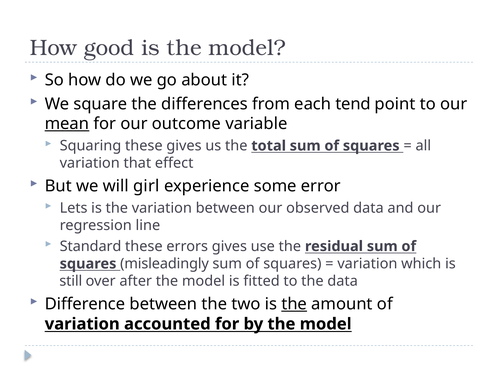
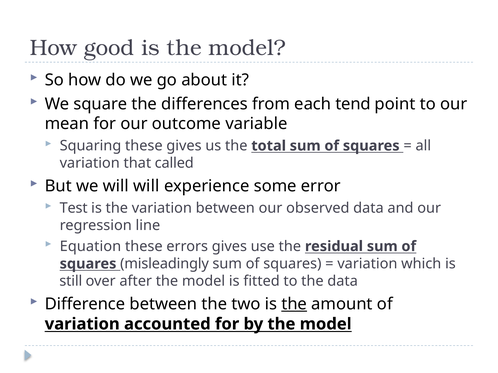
mean underline: present -> none (67, 124)
effect: effect -> called (174, 163)
will girl: girl -> will (146, 186)
Lets: Lets -> Test (74, 208)
Standard: Standard -> Equation (90, 247)
